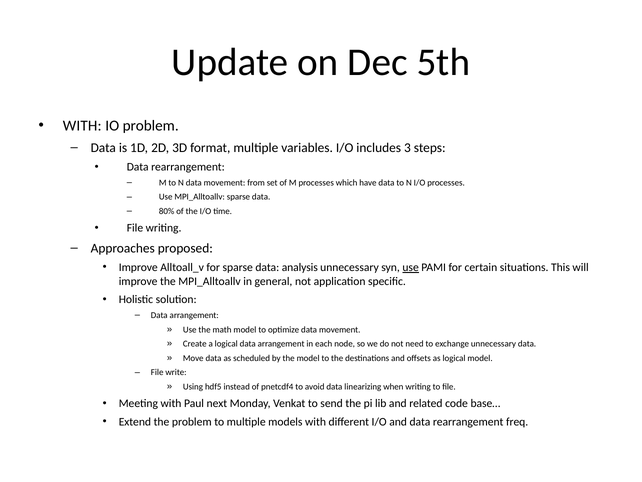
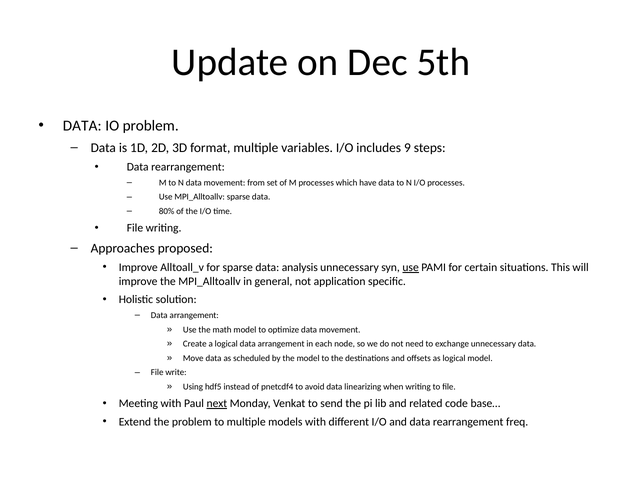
WITH: WITH -> DATA (82, 126)
3: 3 -> 9 (407, 148)
next underline: none -> present (217, 403)
